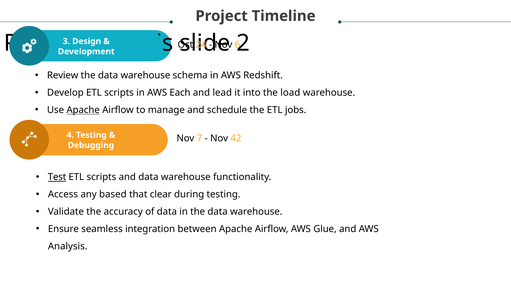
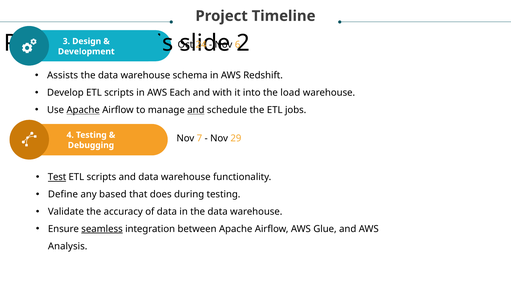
Review: Review -> Assists (63, 75)
lead: lead -> with (222, 93)
and underline: none -> present (196, 110)
42: 42 -> 29 (236, 138)
Access: Access -> Define (63, 194)
clear: clear -> does (161, 194)
seamless underline: none -> present (102, 229)
